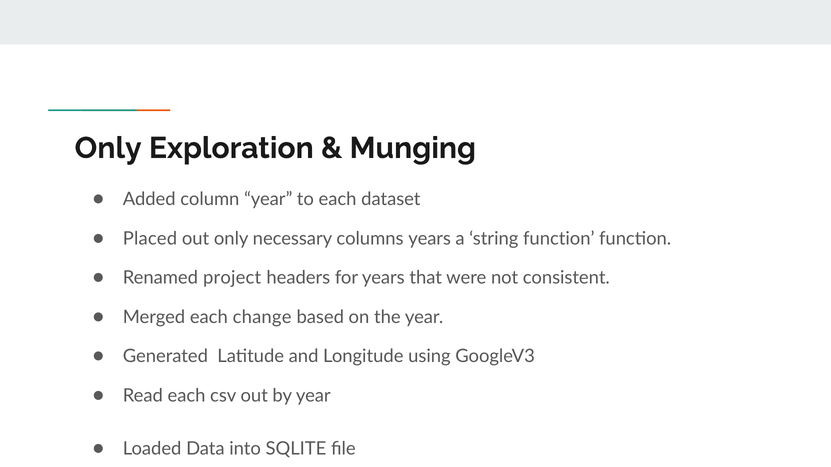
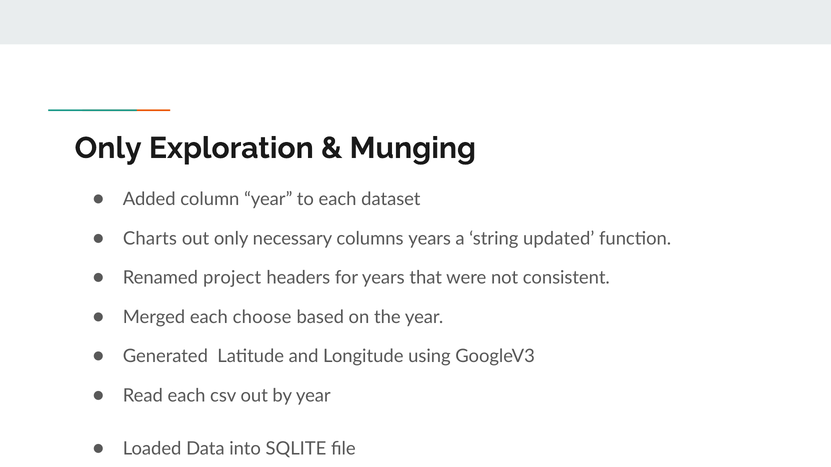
Placed: Placed -> Charts (150, 239)
string function: function -> updated (559, 239)
change: change -> choose (262, 317)
